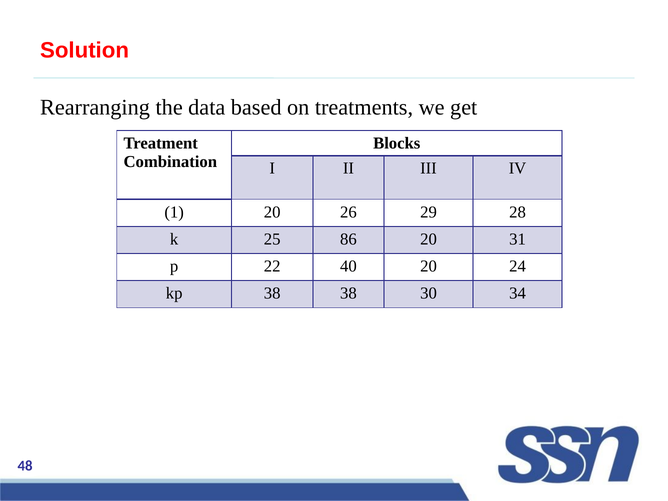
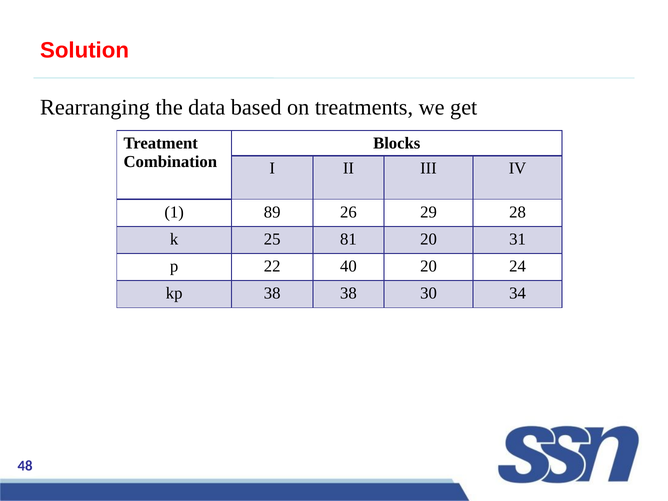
1 20: 20 -> 89 (272, 212)
86: 86 -> 81 (348, 239)
